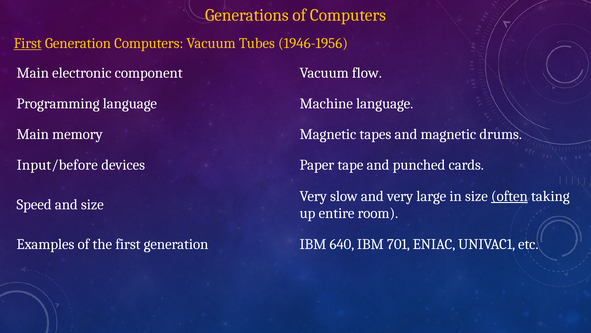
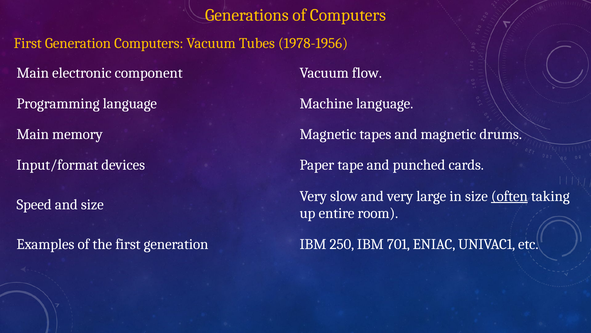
First underline: present -> none (28, 43)
1946-1956: 1946-1956 -> 1978-1956 (313, 43)
Input/before: Input/before -> Input/format (57, 165)
640: 640 -> 250 (342, 244)
